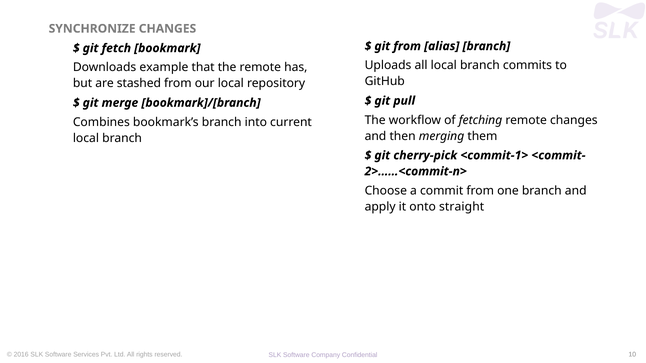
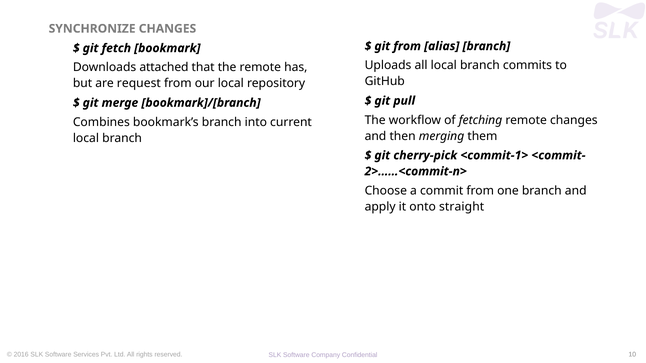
example: example -> attached (164, 68)
stashed: stashed -> request (139, 84)
